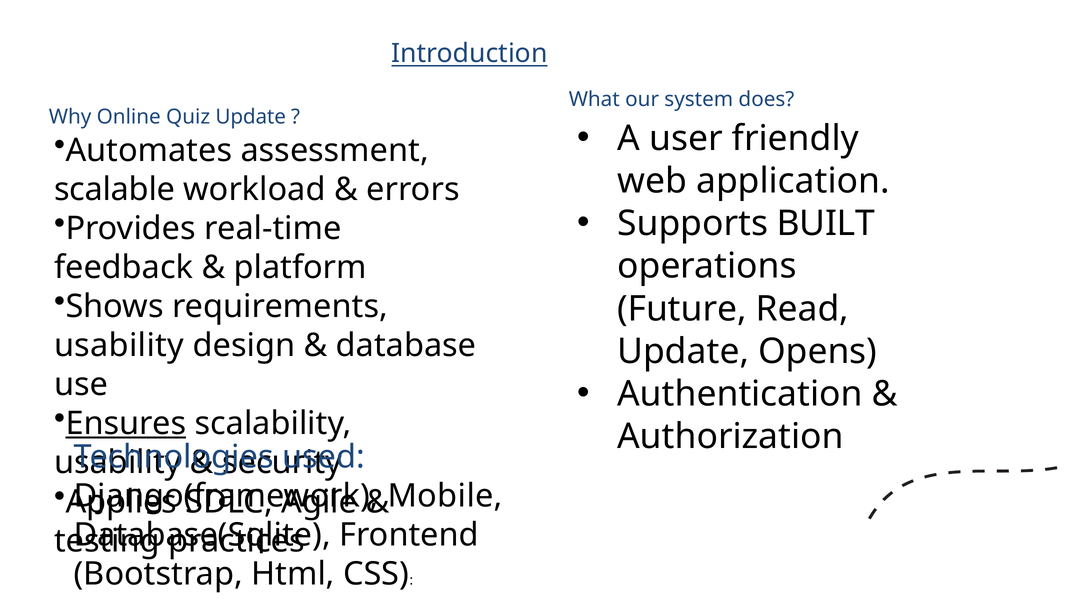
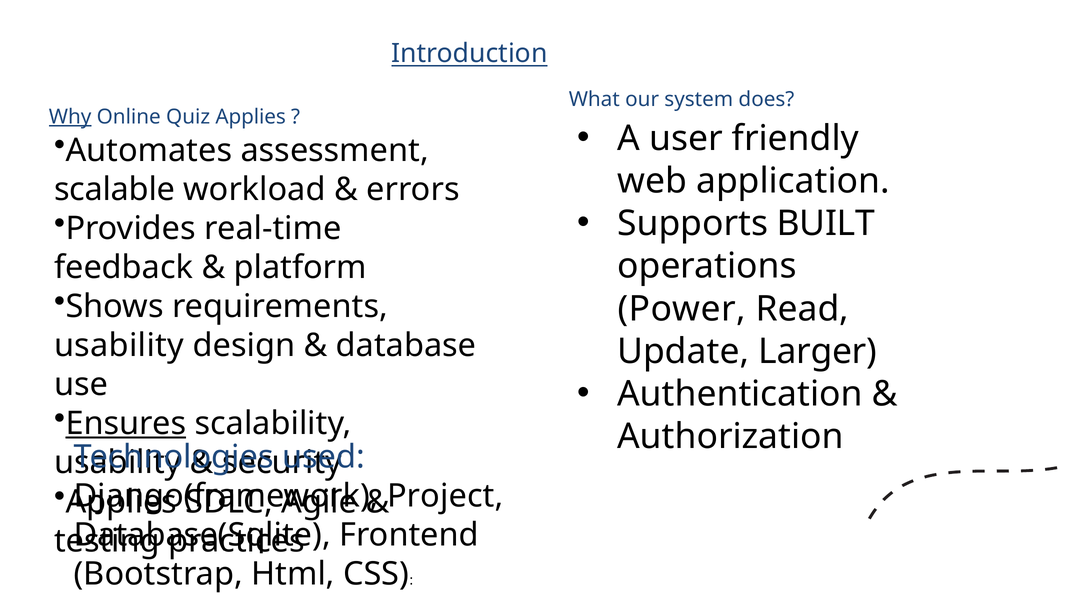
Why underline: none -> present (70, 117)
Quiz Update: Update -> Applies (251, 117)
Future: Future -> Power (682, 309)
Opens: Opens -> Larger (818, 351)
Mobile: Mobile -> Project (445, 496)
